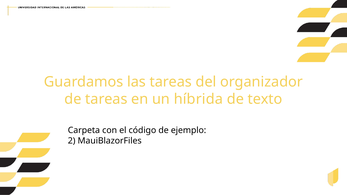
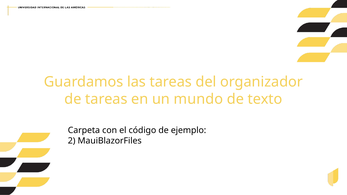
híbrida: híbrida -> mundo (198, 99)
